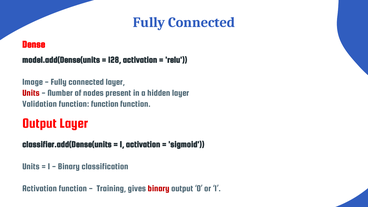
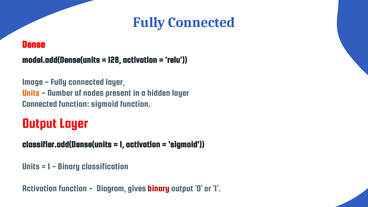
Units colour: red -> orange (31, 93)
Validation: Validation -> Connected (40, 104)
function: function -> sigmoid (105, 104)
Training: Training -> Diagram (111, 188)
